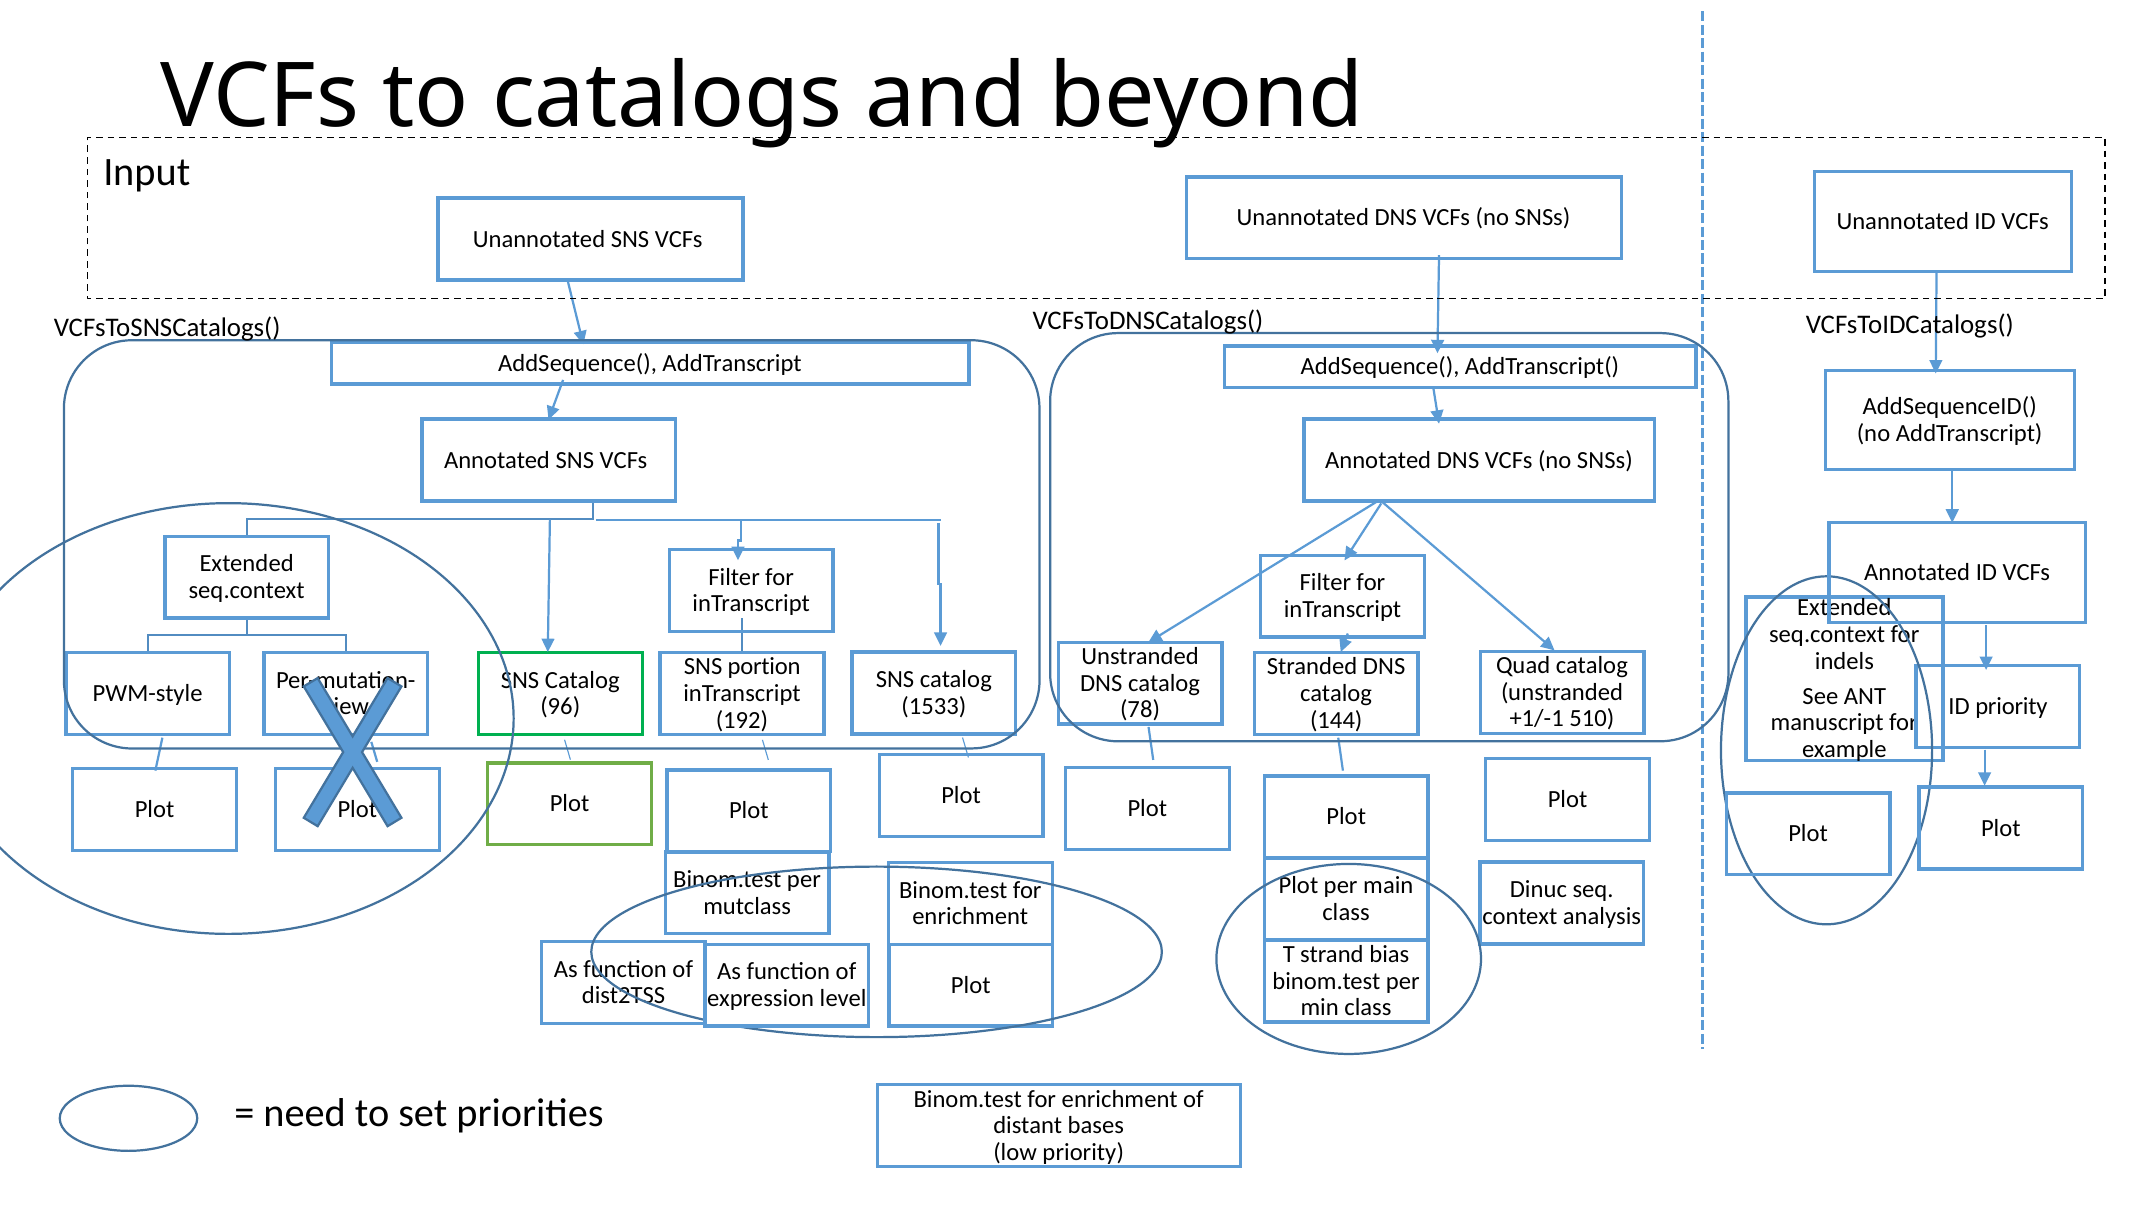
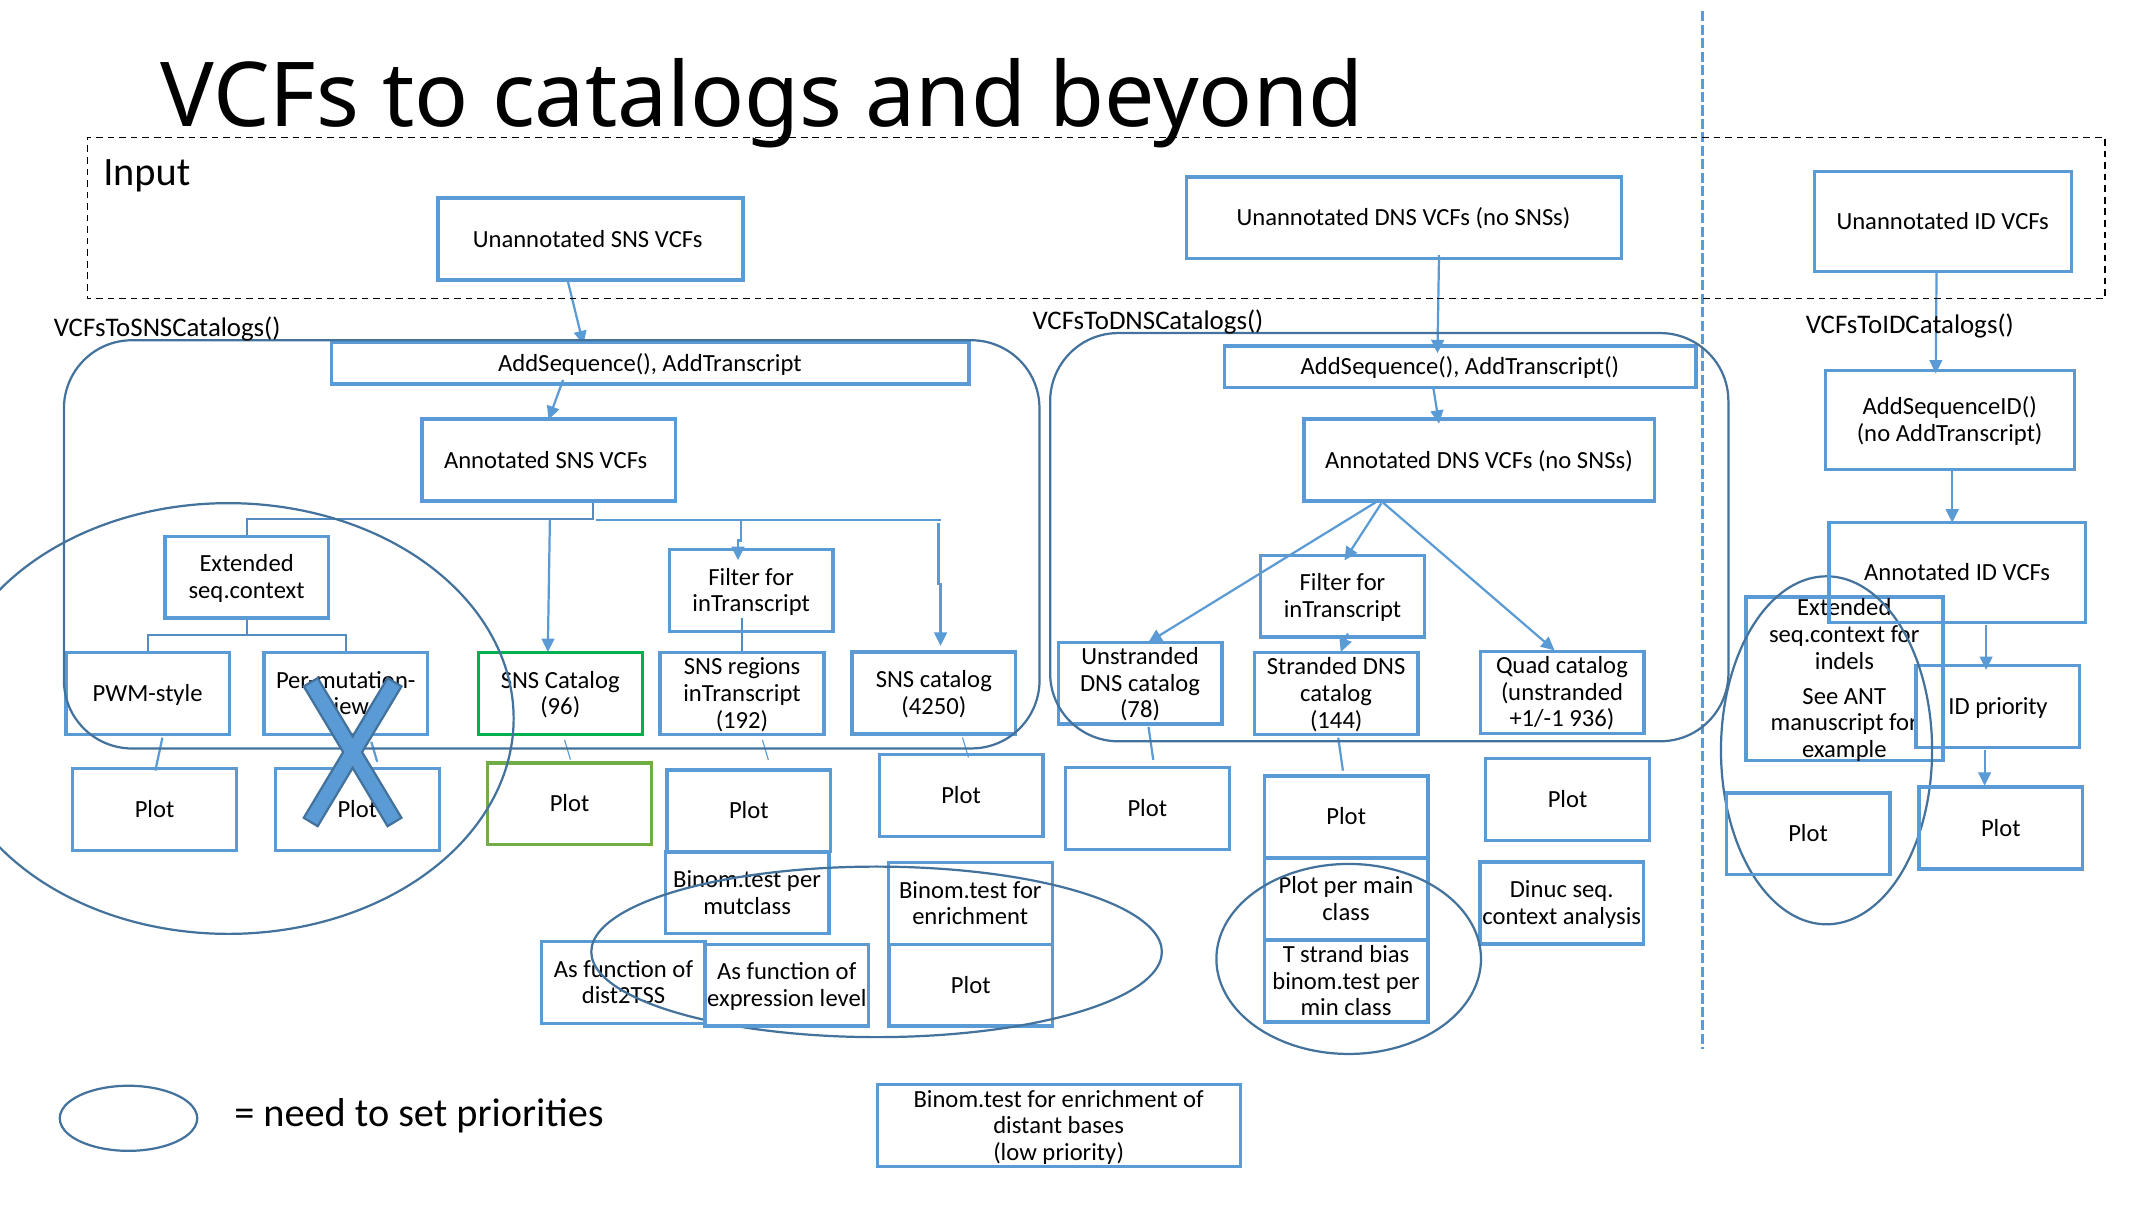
portion: portion -> regions (764, 667)
1533: 1533 -> 4250 (934, 706)
510: 510 -> 936 (1592, 719)
